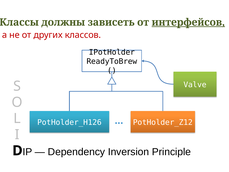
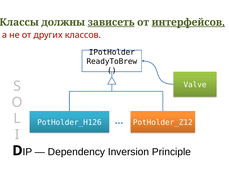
зависеть underline: none -> present (111, 22)
